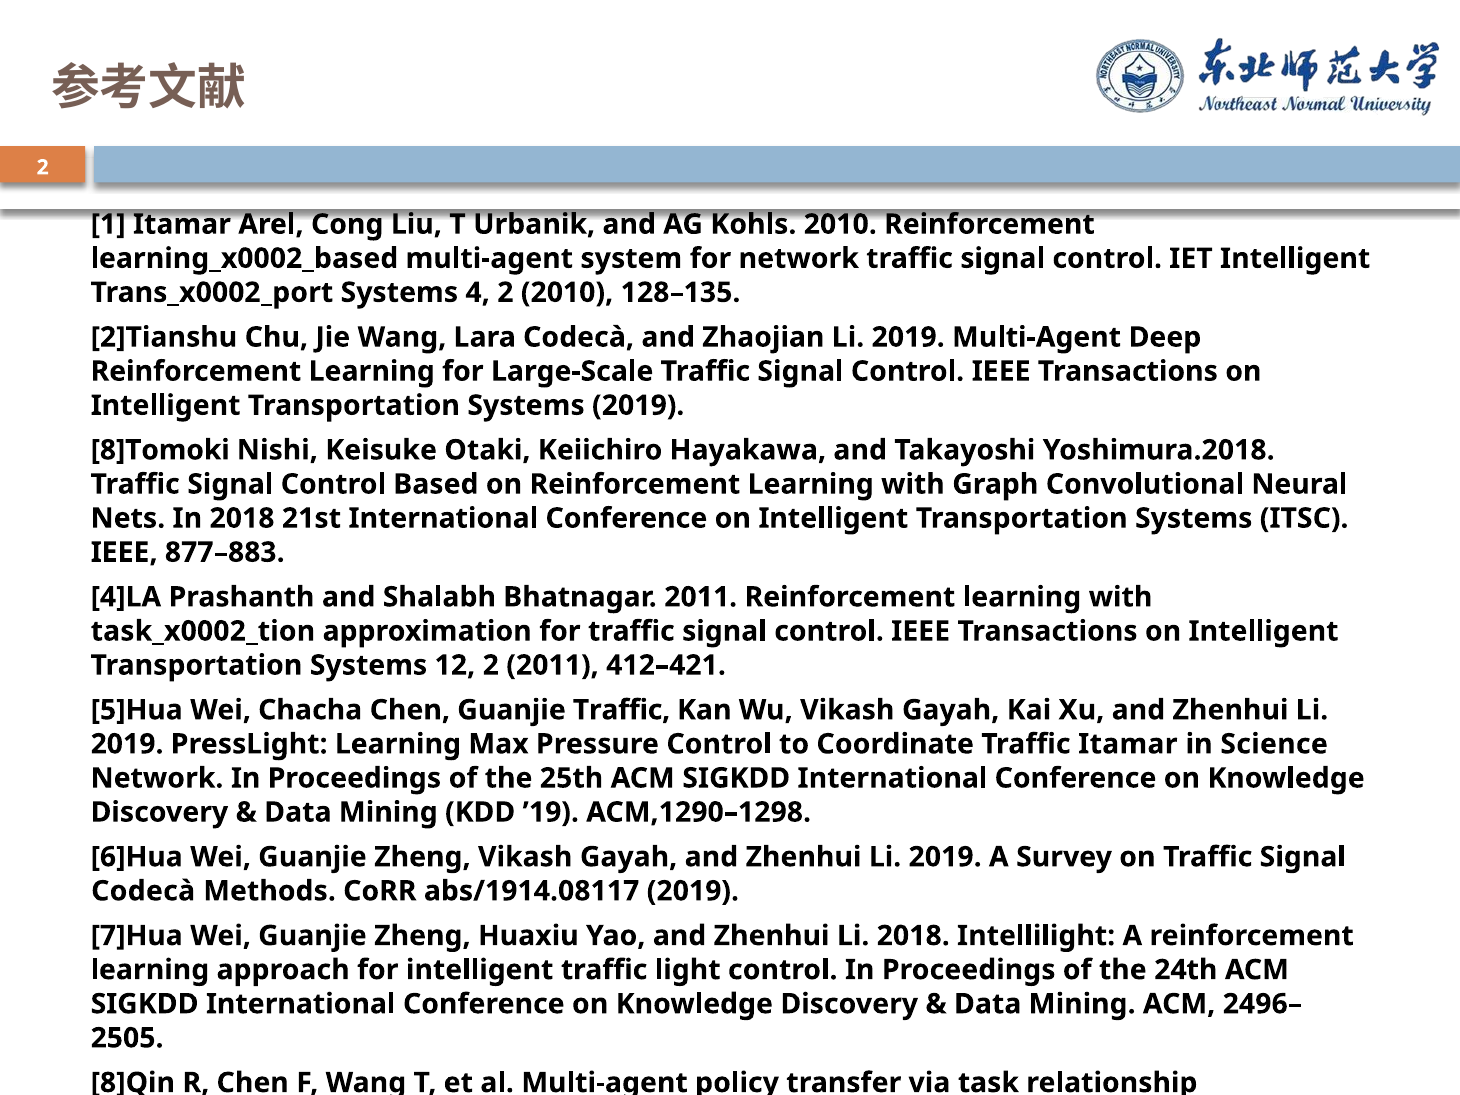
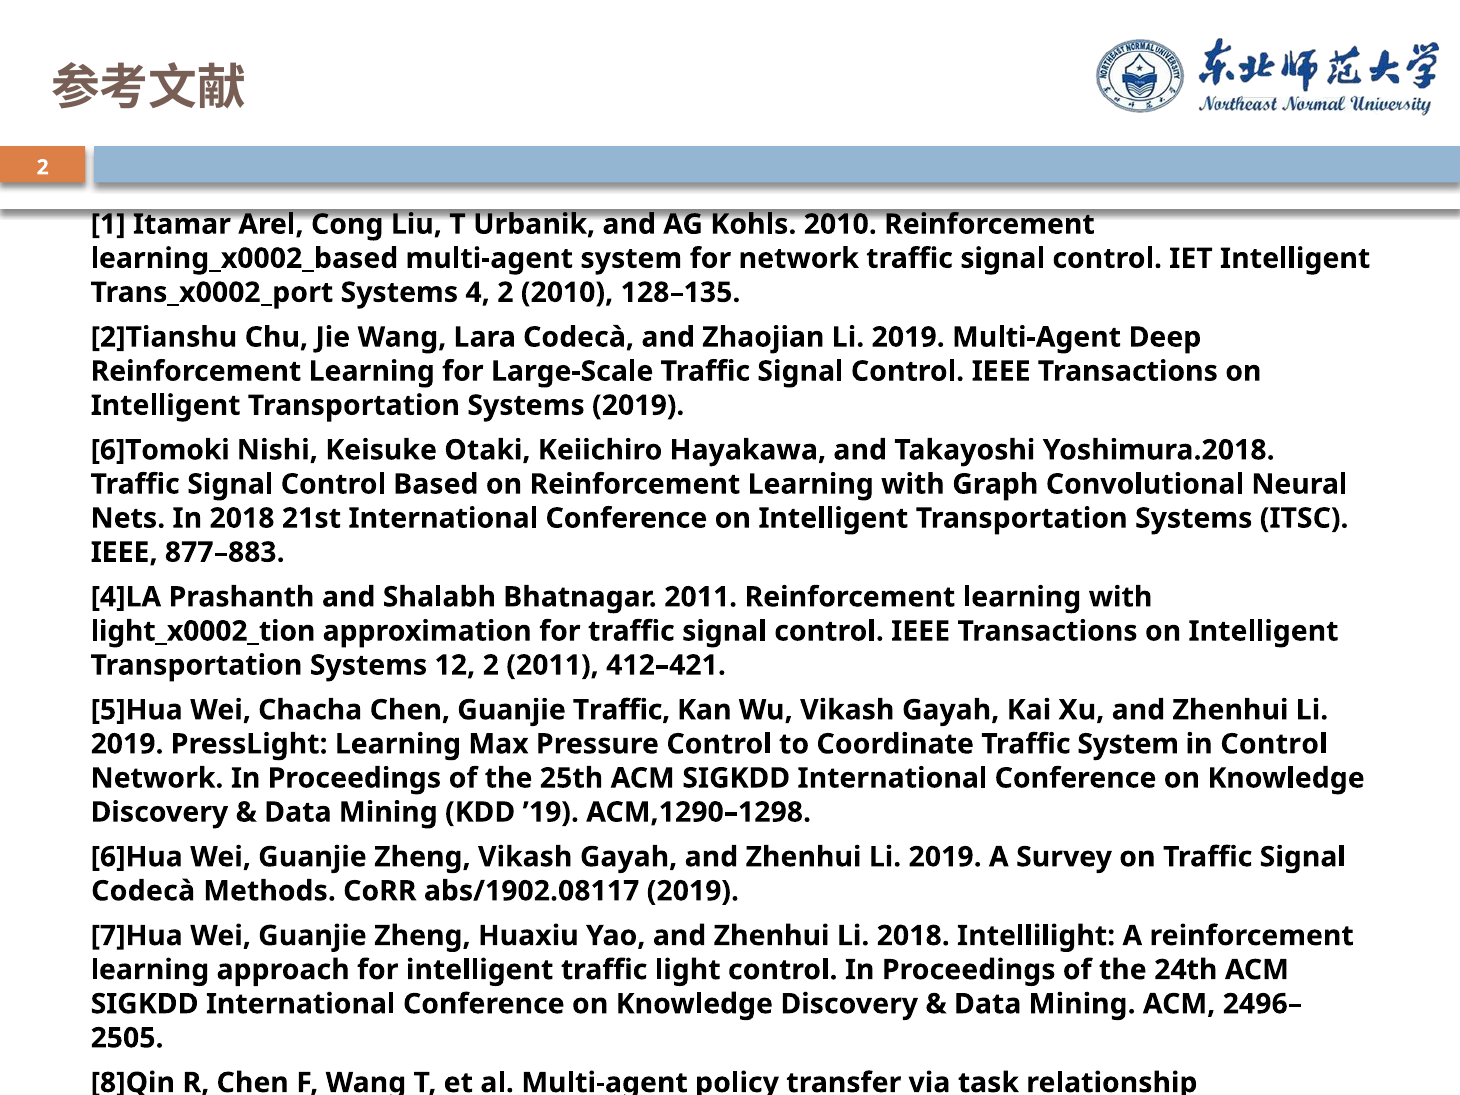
8]Tomoki: 8]Tomoki -> 6]Tomoki (160, 450)
task_x0002_tion: task_x0002_tion -> light_x0002_tion (203, 631)
Traffic Itamar: Itamar -> System (1128, 744)
in Science: Science -> Control (1274, 744)
abs/1914.08117: abs/1914.08117 -> abs/1902.08117 (532, 891)
